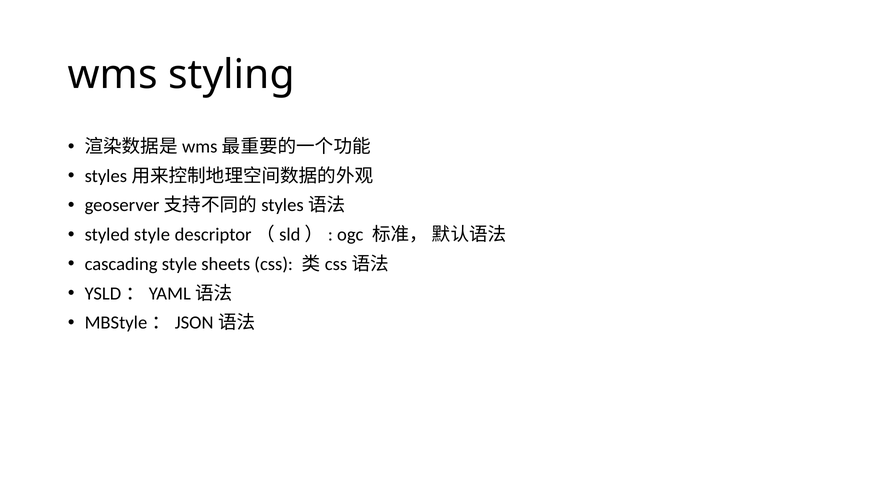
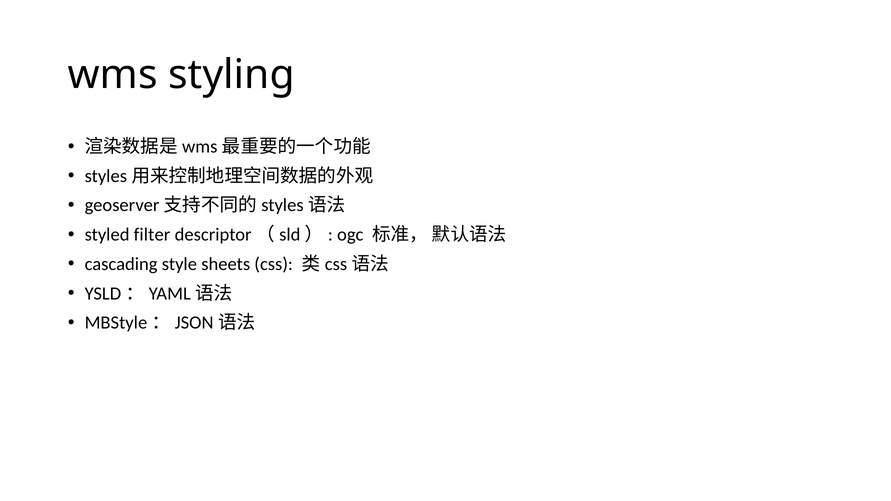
styled style: style -> filter (152, 235)
